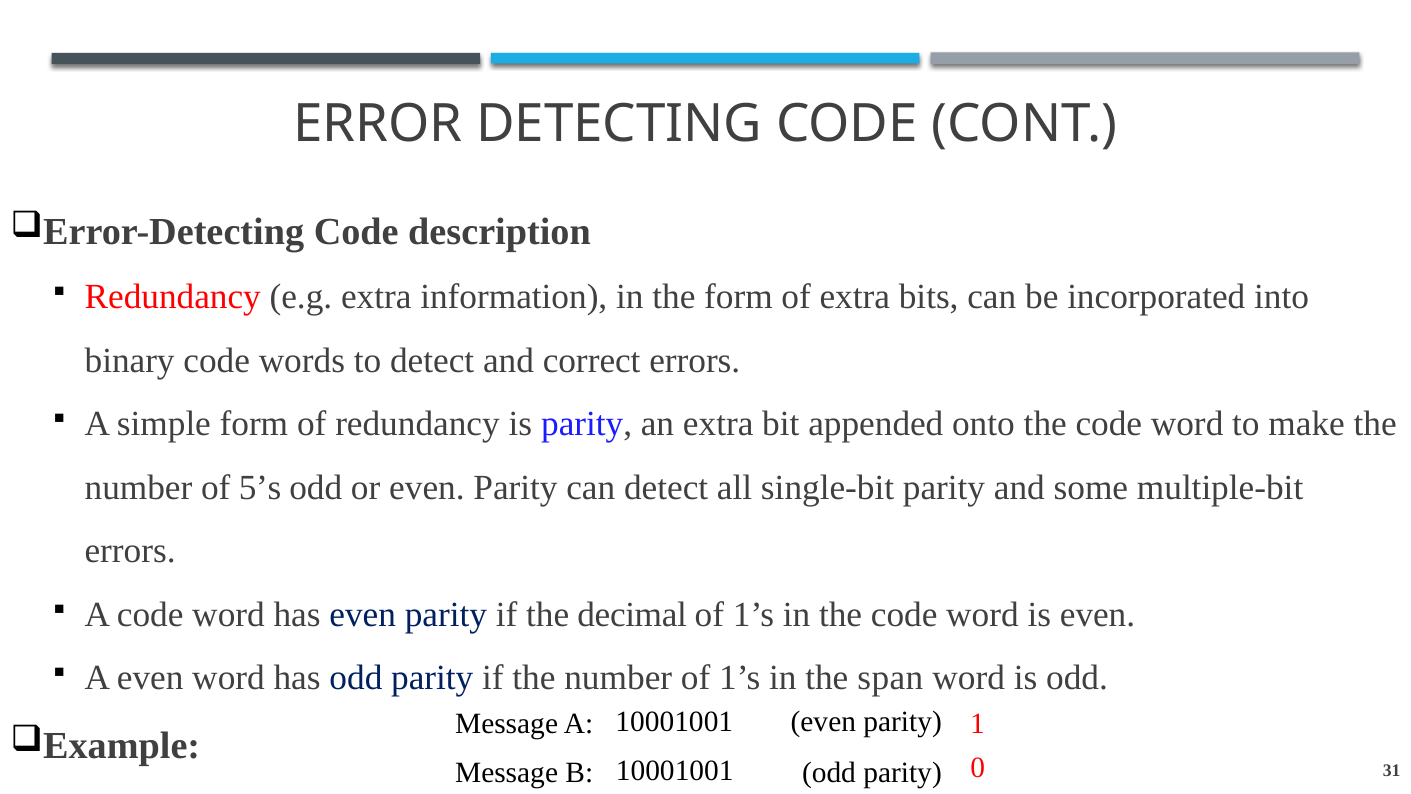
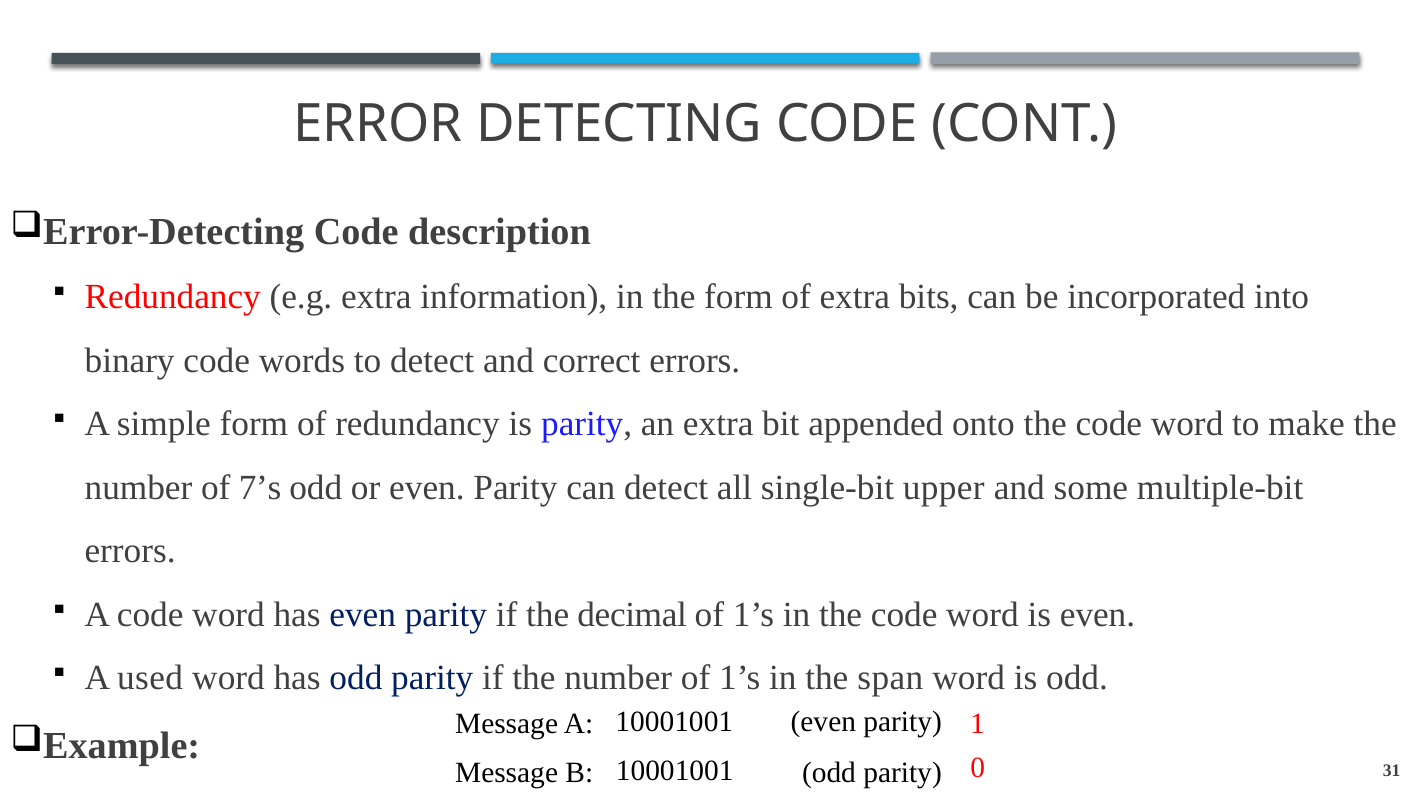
5’s: 5’s -> 7’s (260, 488)
single-bit parity: parity -> upper (944, 488)
even: even -> used (150, 678)
